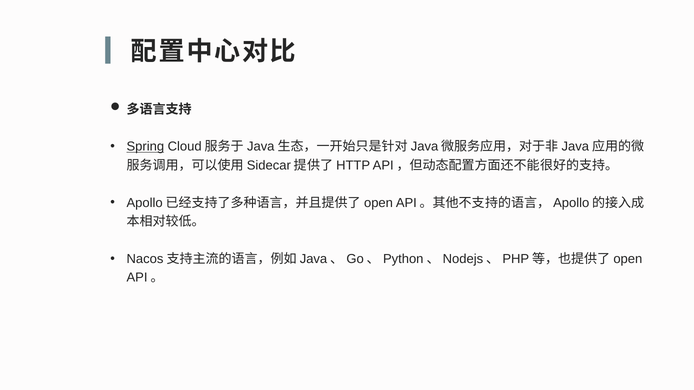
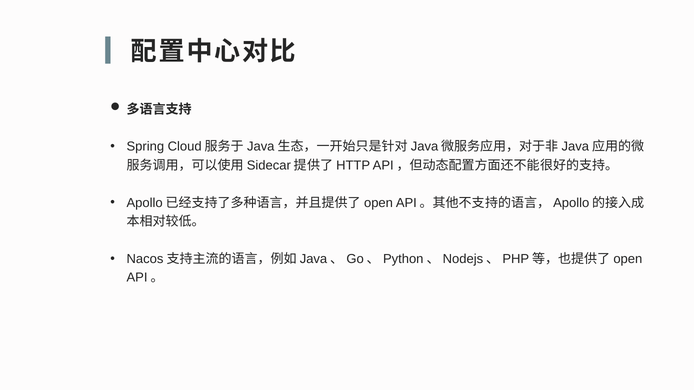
Spring underline: present -> none (145, 147)
